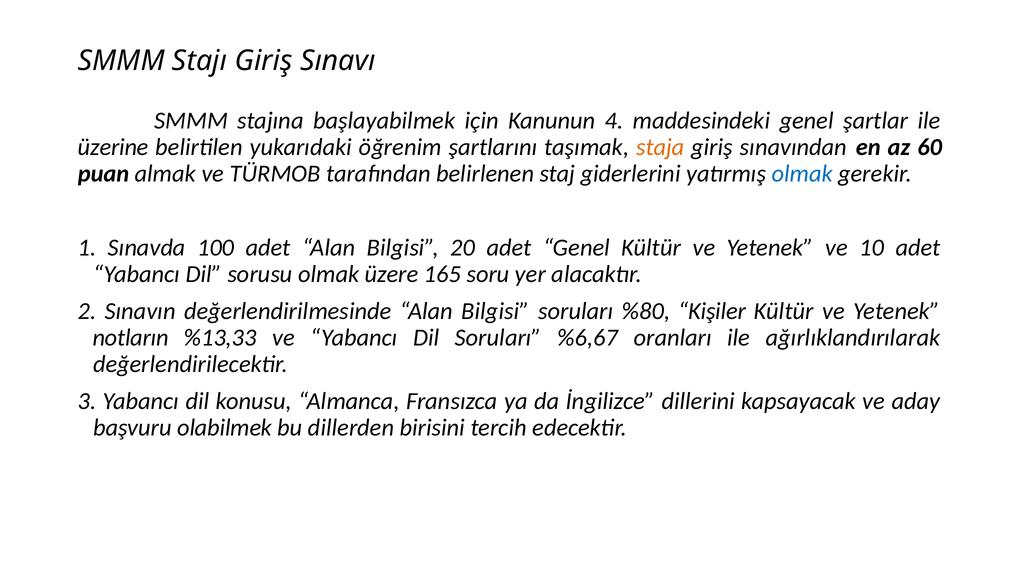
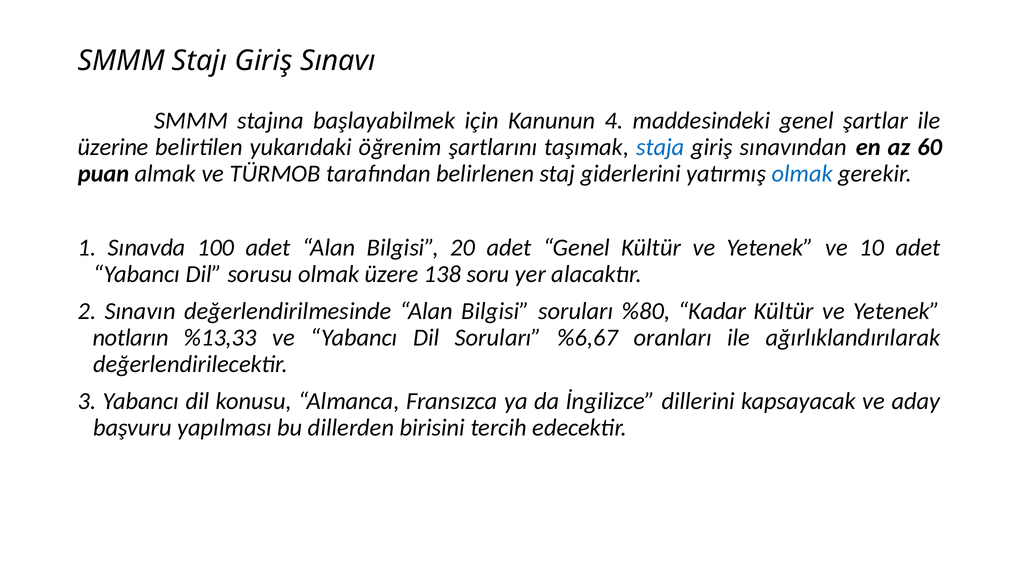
staja colour: orange -> blue (660, 147)
165: 165 -> 138 (442, 274)
Kişiler: Kişiler -> Kadar (712, 311)
olabilmek: olabilmek -> yapılması (225, 428)
